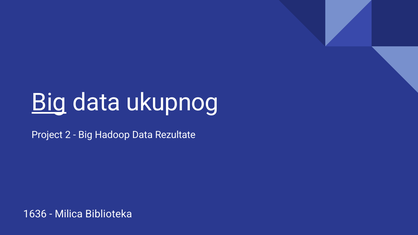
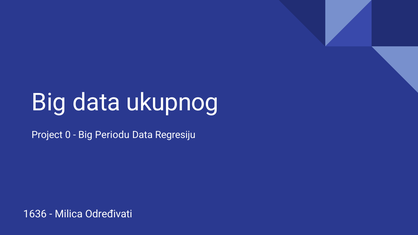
Big underline: present -> none (49, 102)
2: 2 -> 0 (68, 135)
Hadoop: Hadoop -> Periodu (112, 135)
Rezultate: Rezultate -> Regresiju (175, 135)
Biblioteka: Biblioteka -> Određivati (109, 214)
